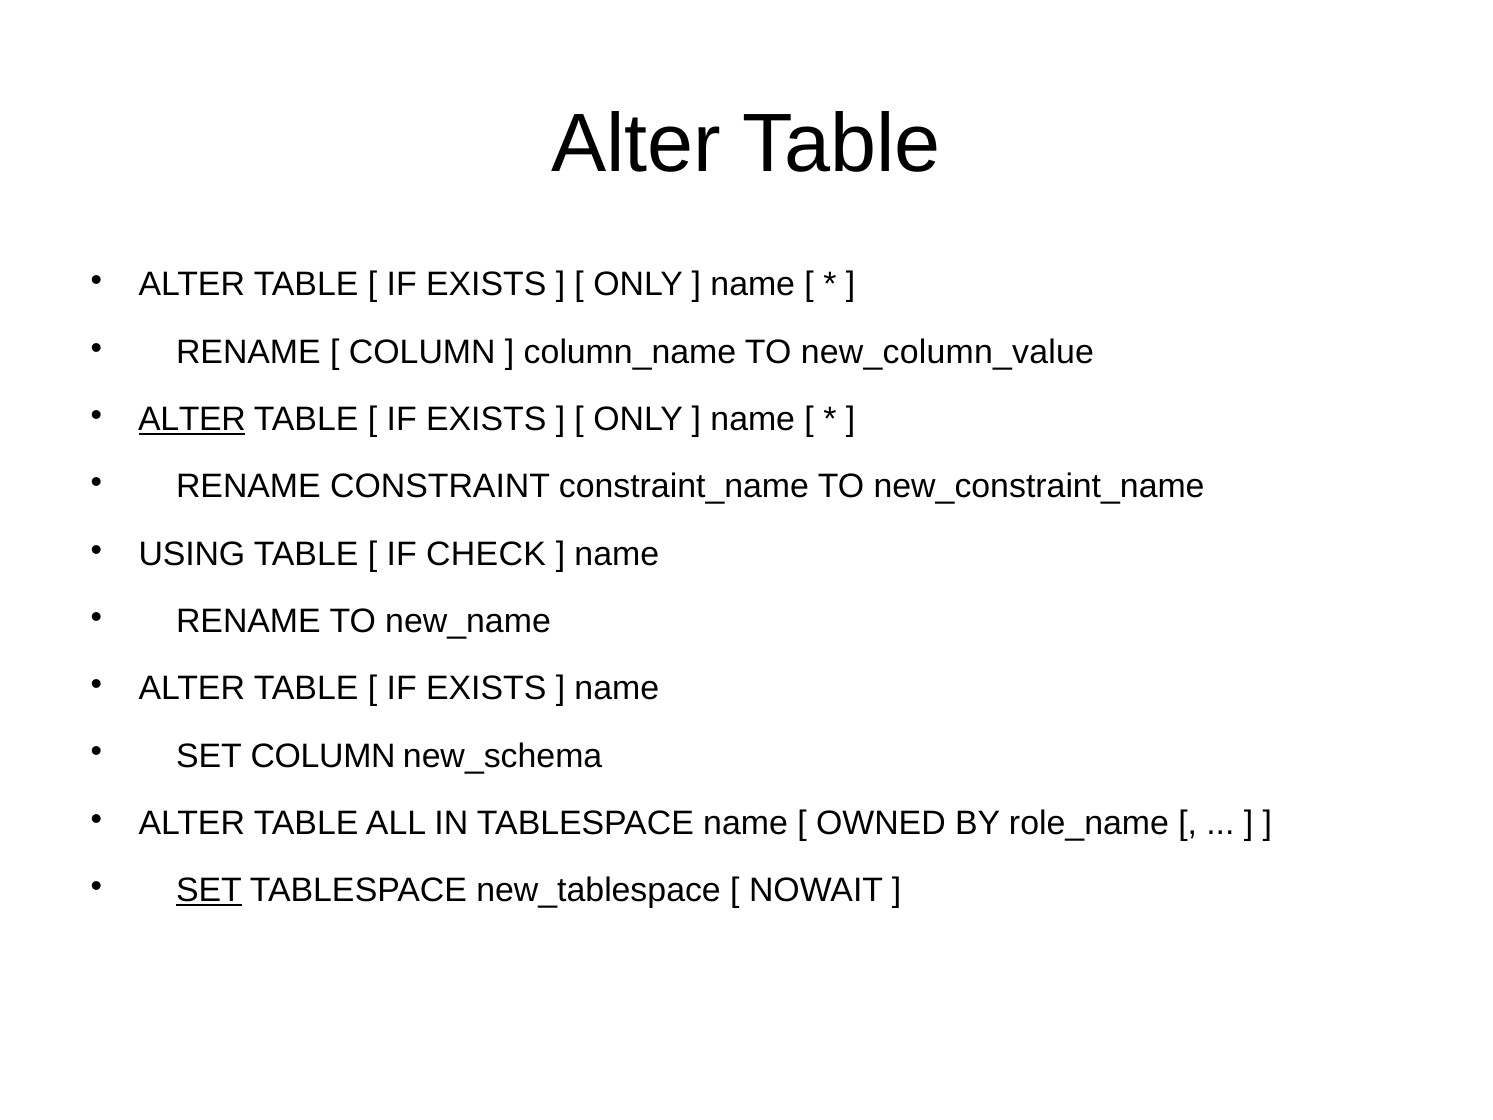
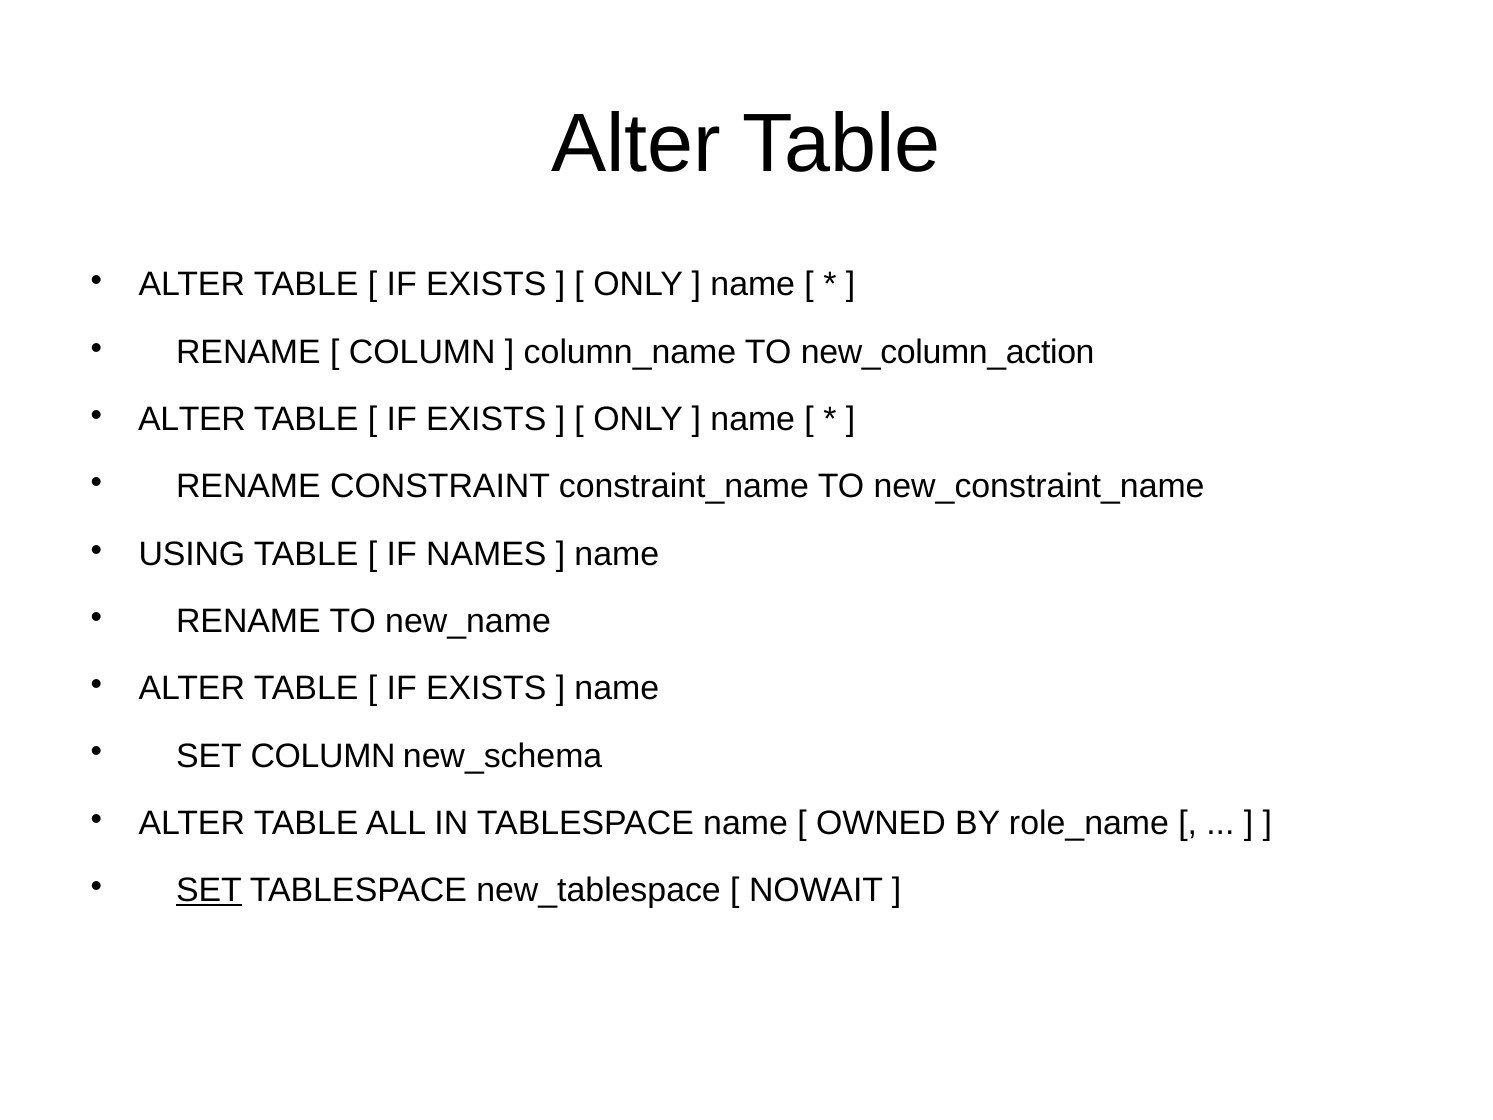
new_column_value: new_column_value -> new_column_action (948, 352)
ALTER underline: present -> none (192, 419)
CHECK: CHECK -> NAMES (486, 554)
